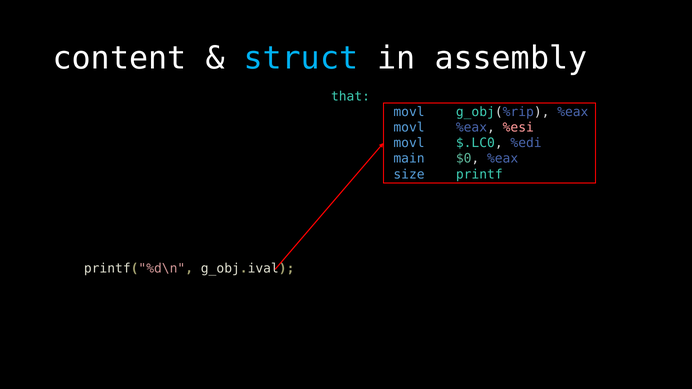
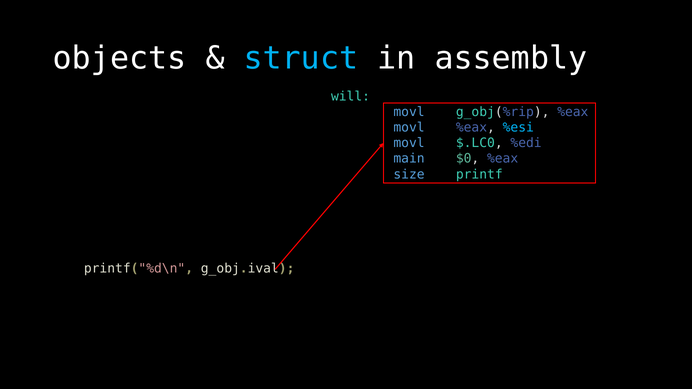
content: content -> objects (120, 58)
that: that -> will (351, 97)
%esi colour: pink -> light blue (518, 128)
